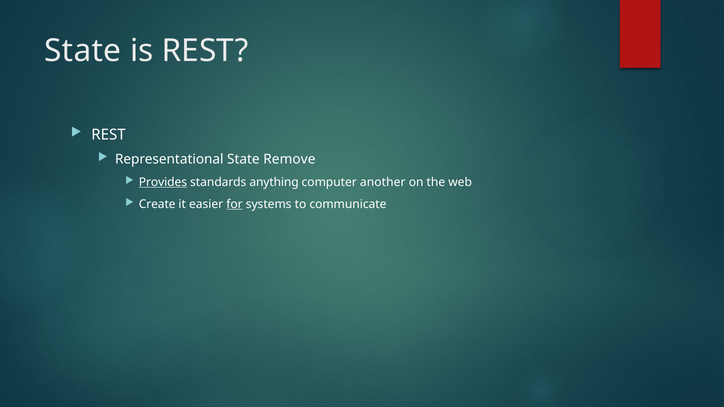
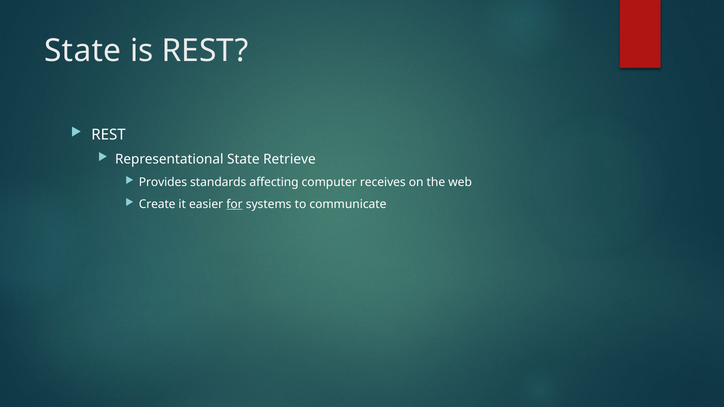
Remove: Remove -> Retrieve (289, 159)
Provides underline: present -> none (163, 182)
anything: anything -> affecting (274, 182)
another: another -> receives (383, 182)
